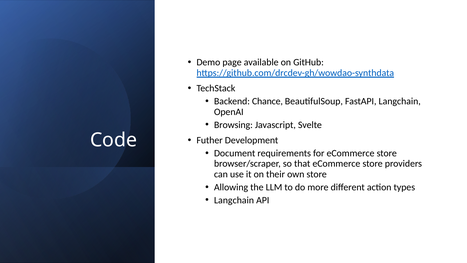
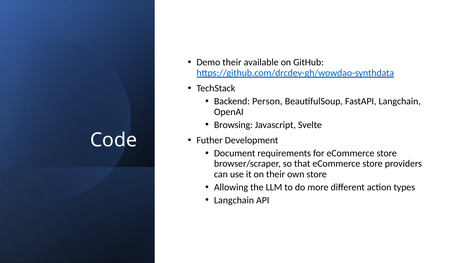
Demo page: page -> their (232, 62)
Chance: Chance -> Person (267, 101)
